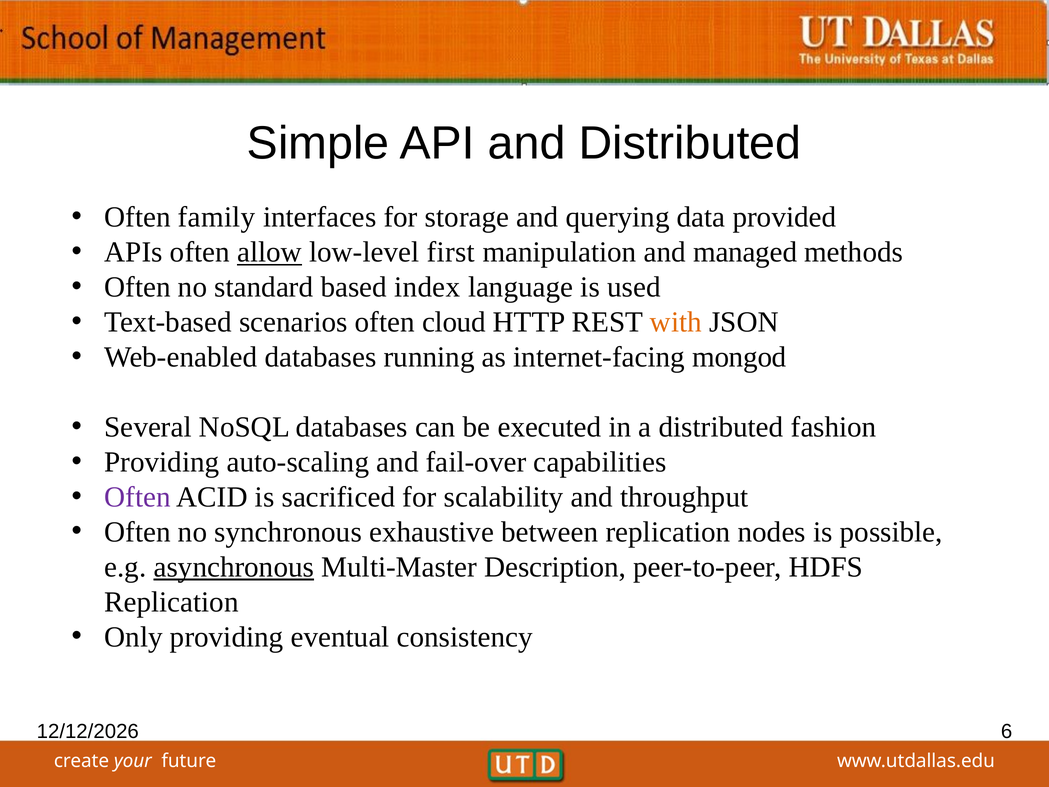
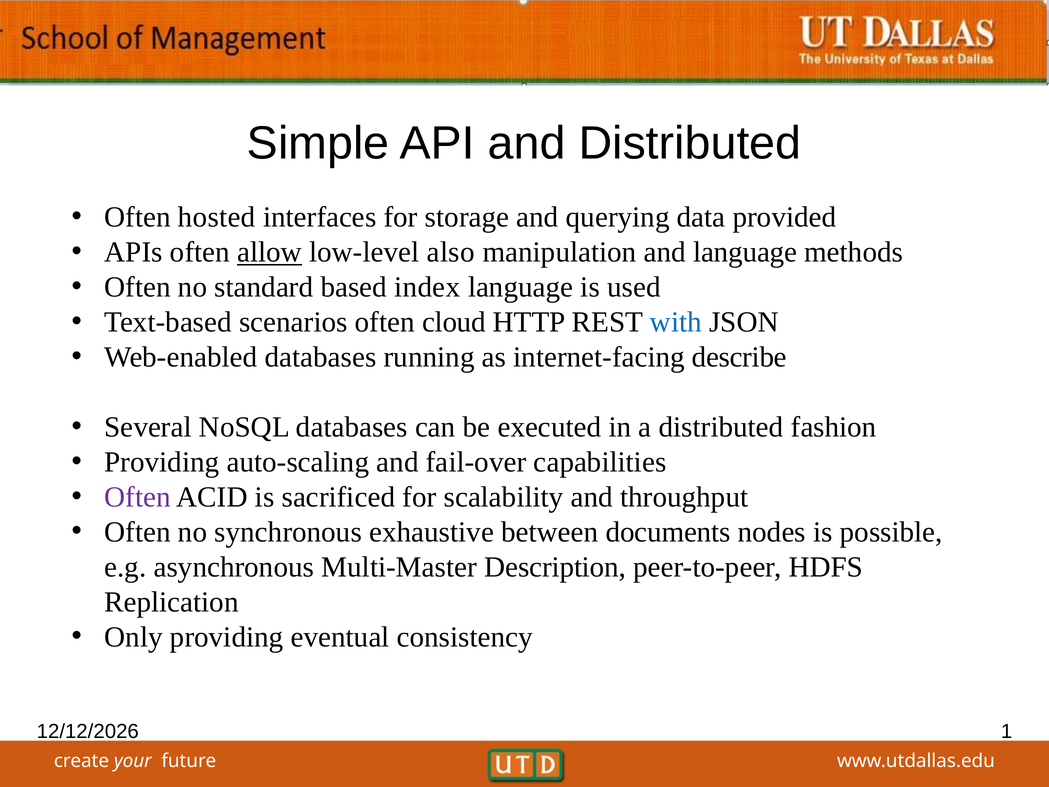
family: family -> hosted (217, 217)
first: first -> also (451, 252)
and managed: managed -> language (745, 252)
with colour: orange -> blue (676, 322)
mongod: mongod -> describe (739, 357)
between replication: replication -> documents (668, 532)
asynchronous underline: present -> none (234, 567)
6: 6 -> 1 (1007, 731)
